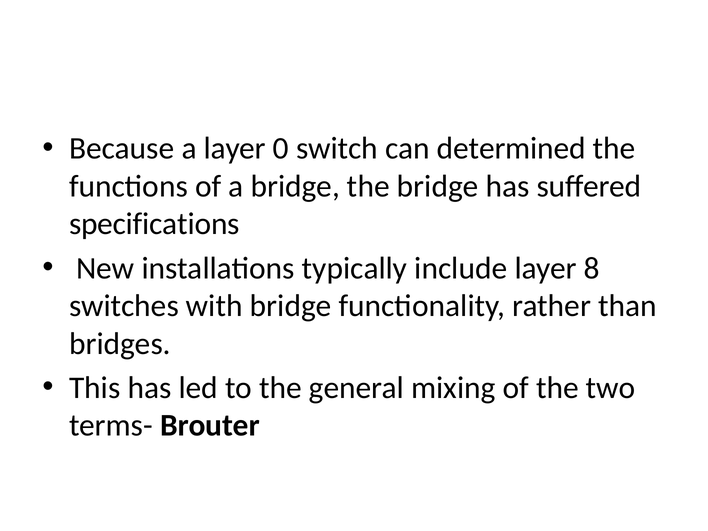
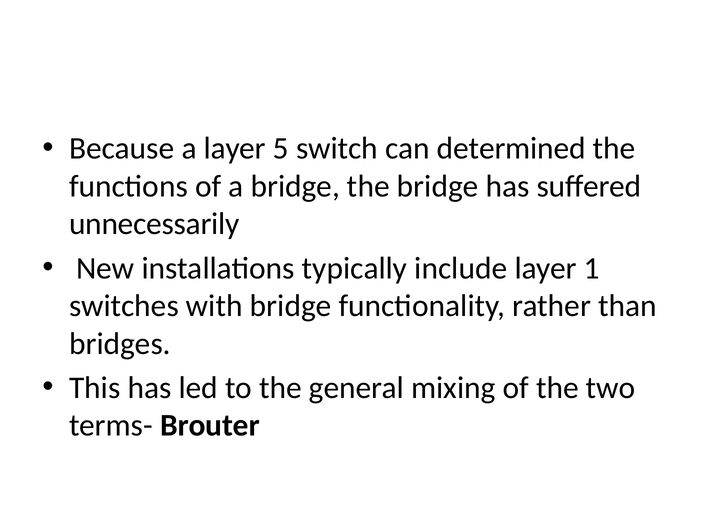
0: 0 -> 5 (281, 149)
specifications: specifications -> unnecessarily (154, 224)
8: 8 -> 1 (592, 268)
